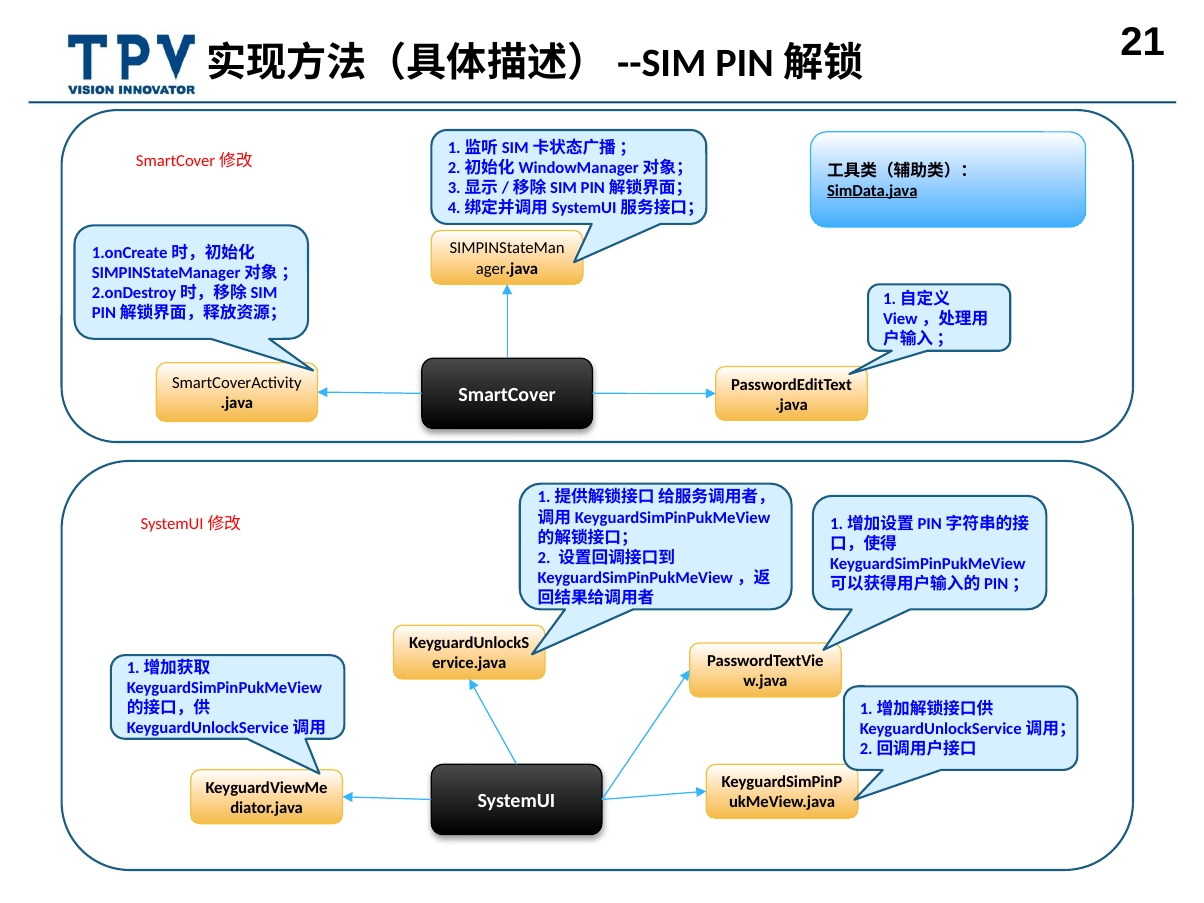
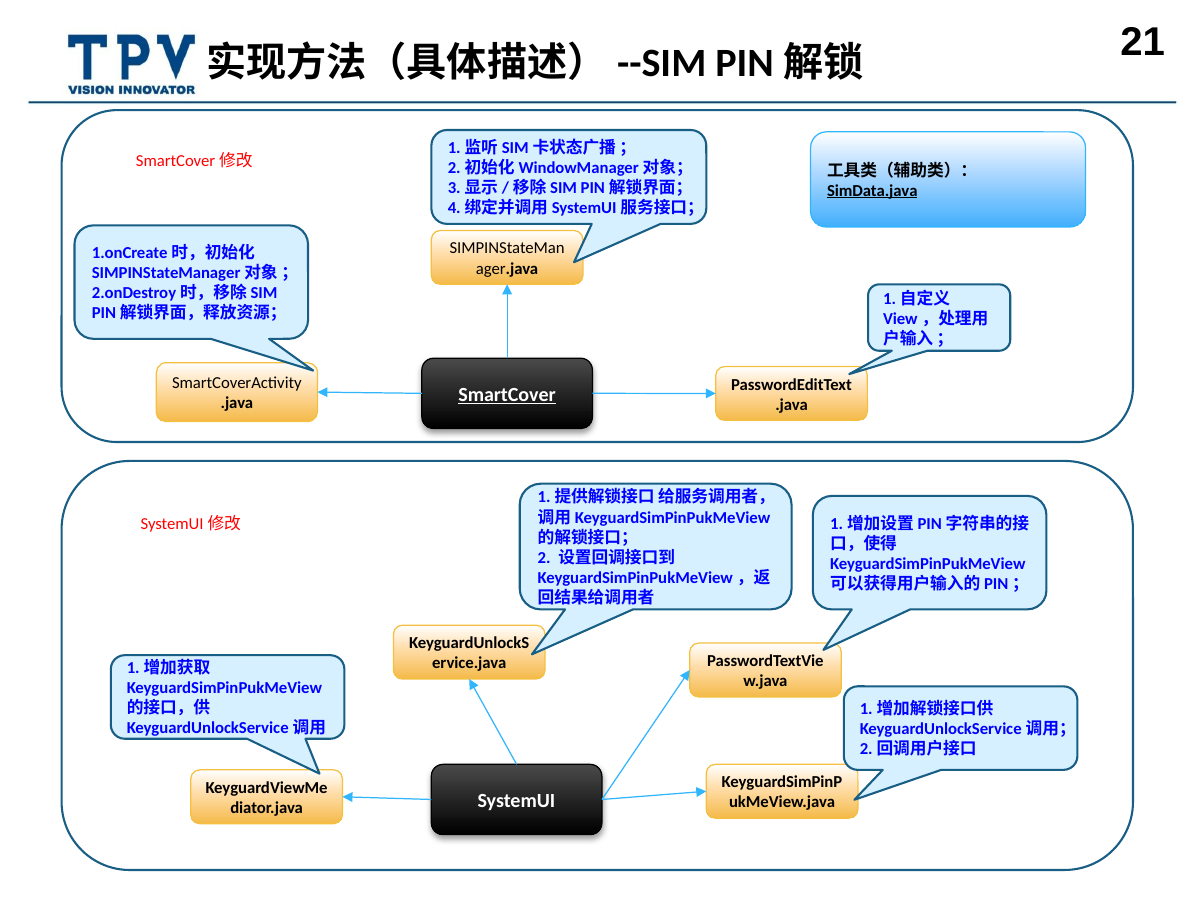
SmartCover underline: none -> present (507, 395)
